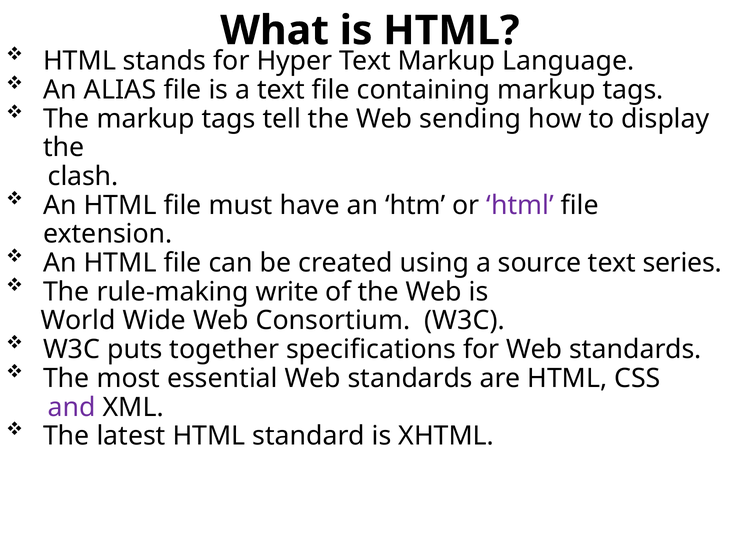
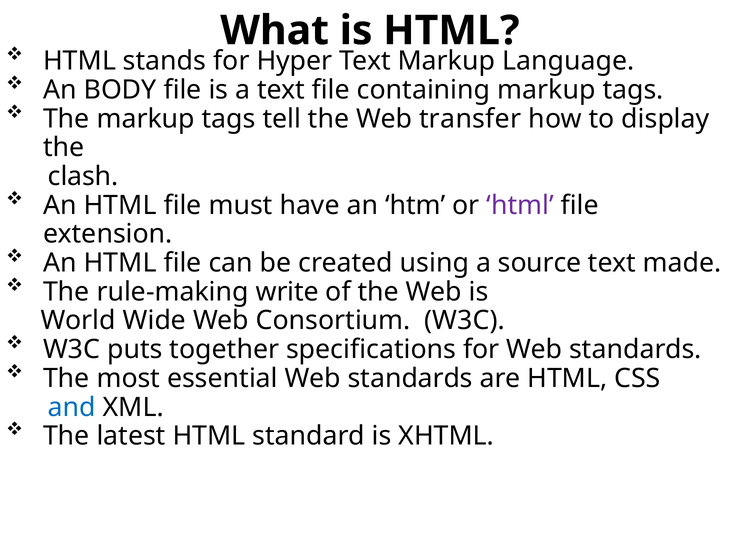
ALIAS: ALIAS -> BODY (120, 90)
sending: sending -> transfer (470, 119)
series: series -> made (682, 263)
and colour: purple -> blue (72, 407)
